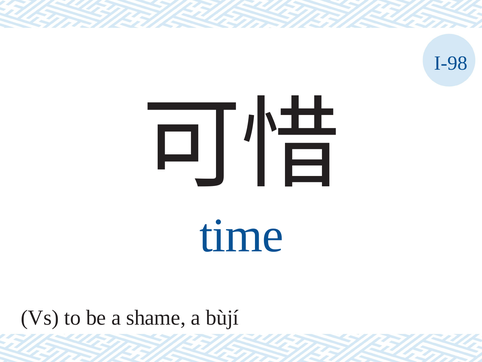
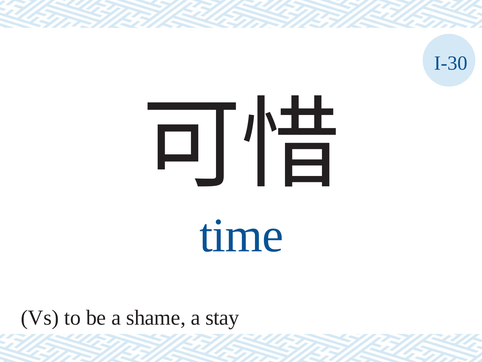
I-98: I-98 -> I-30 (451, 63)
bùjí: bùjí -> stay (222, 317)
